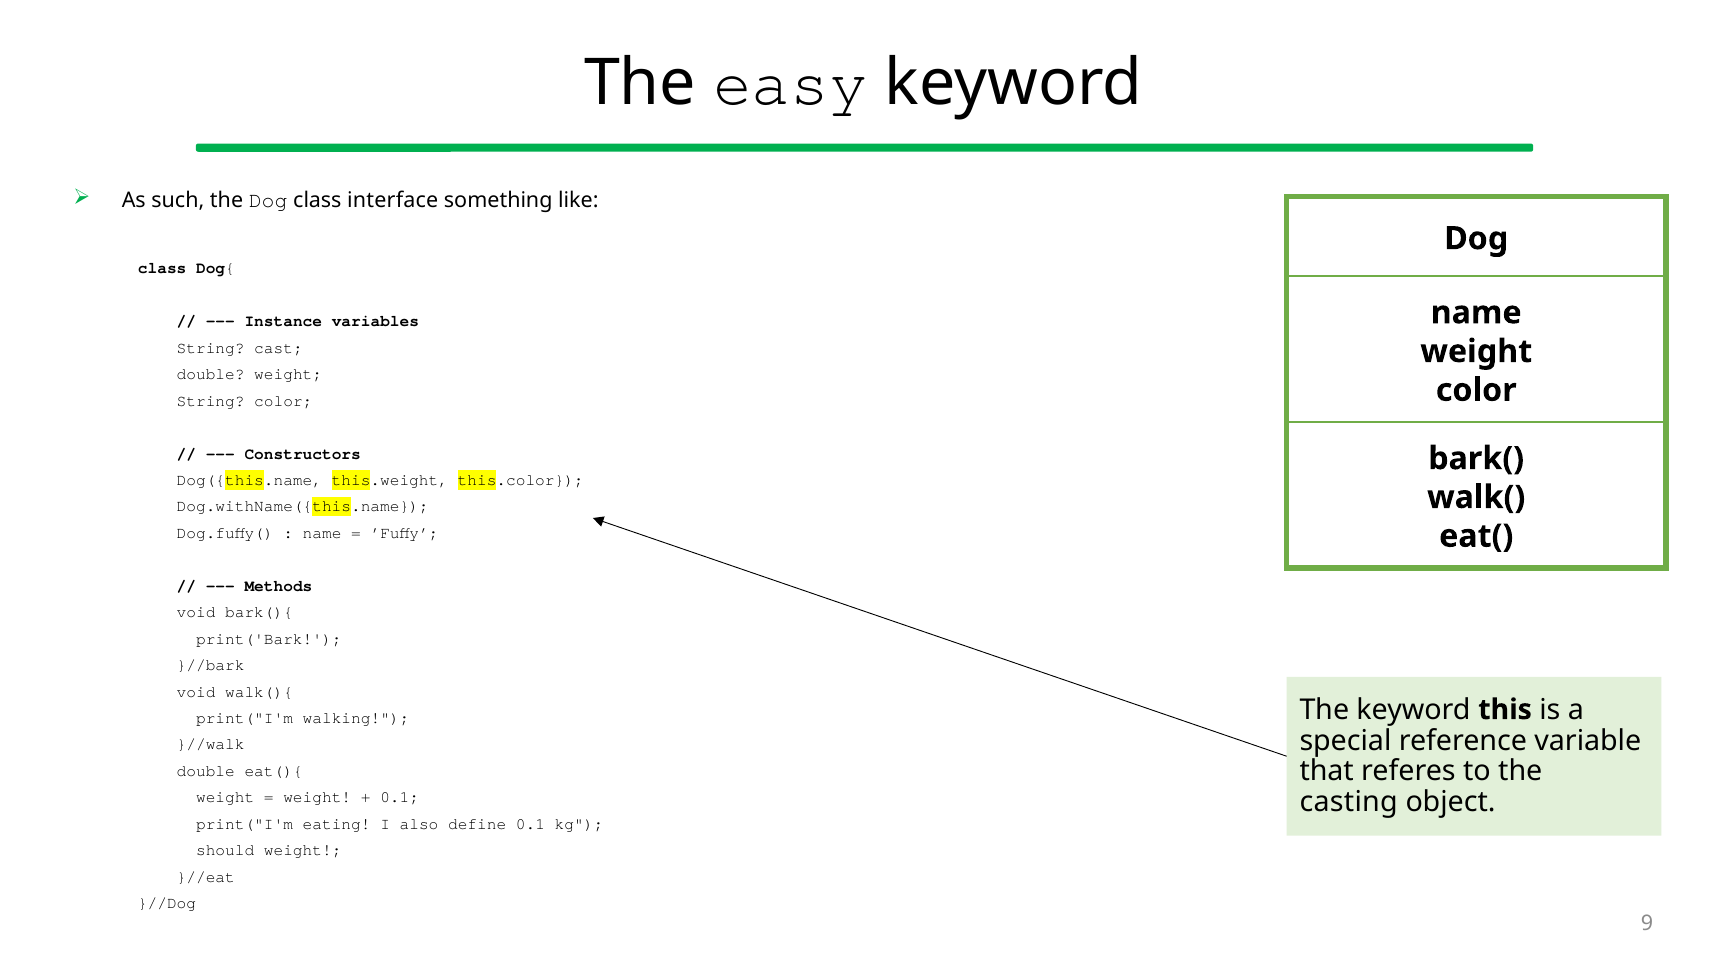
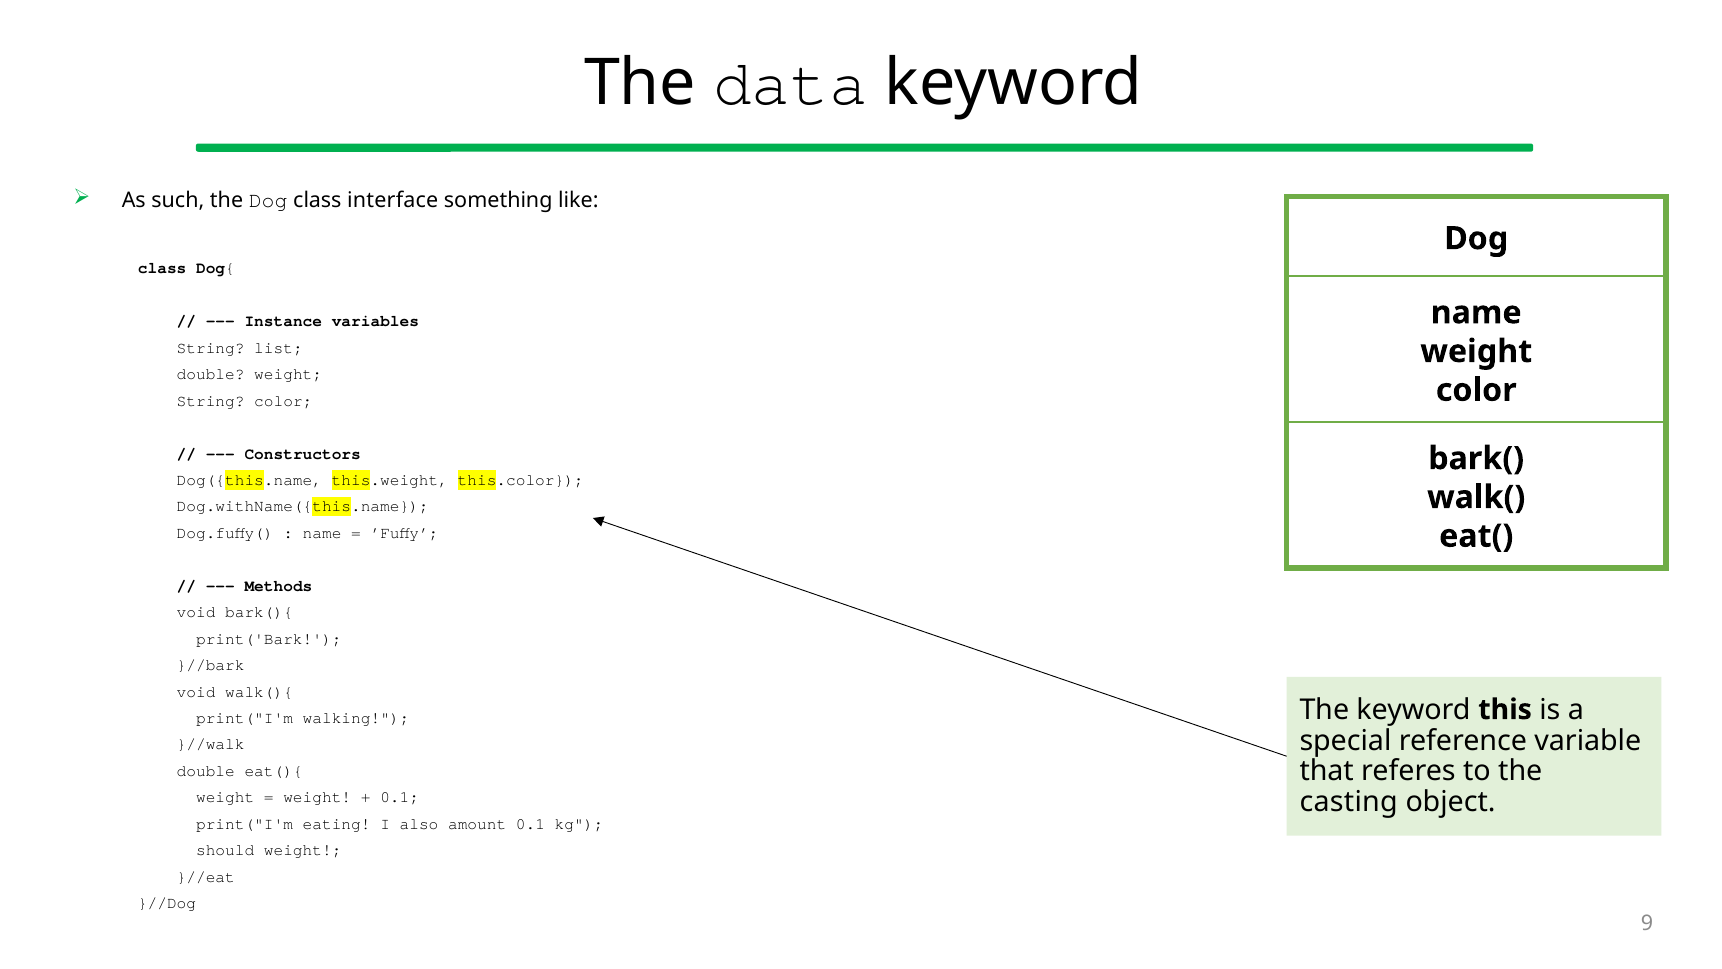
easy: easy -> data (791, 83)
cast: cast -> list (278, 348)
define: define -> amount (477, 824)
